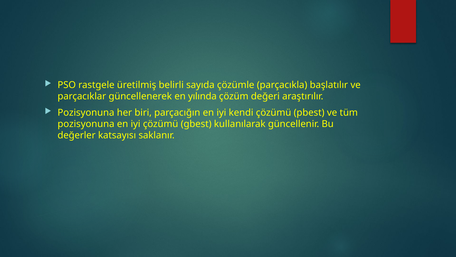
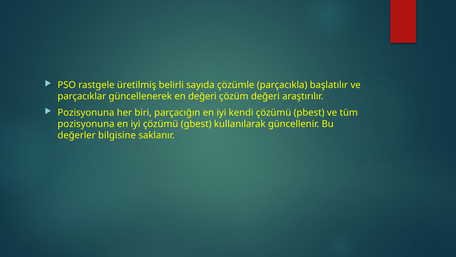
en yılında: yılında -> değeri (202, 96)
katsayısı: katsayısı -> bilgisine (117, 135)
